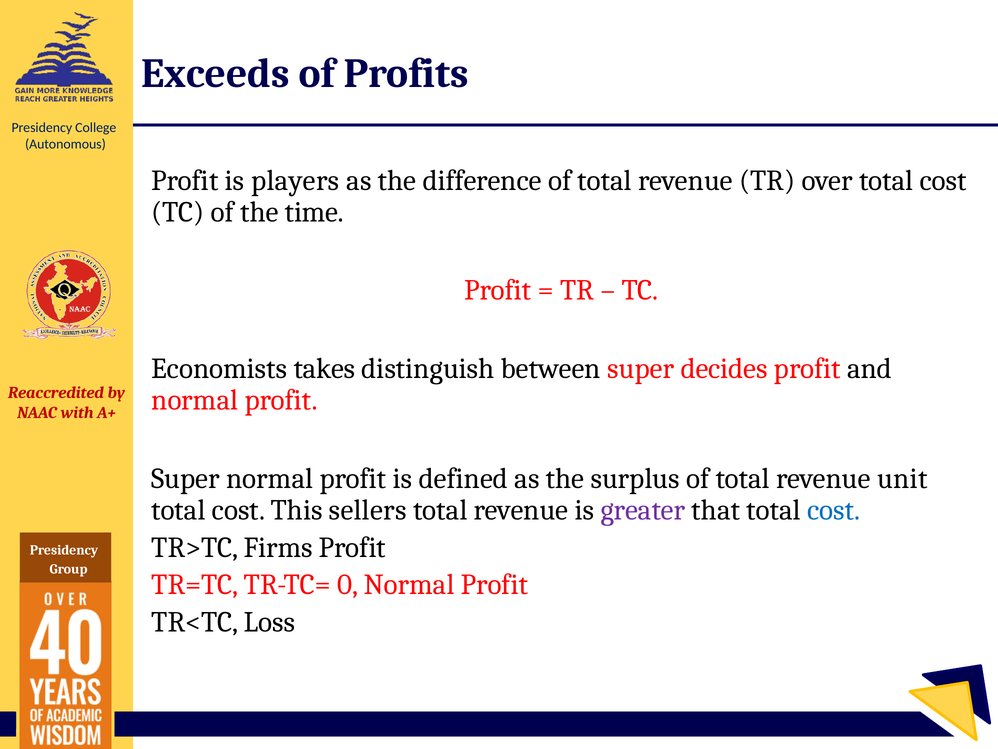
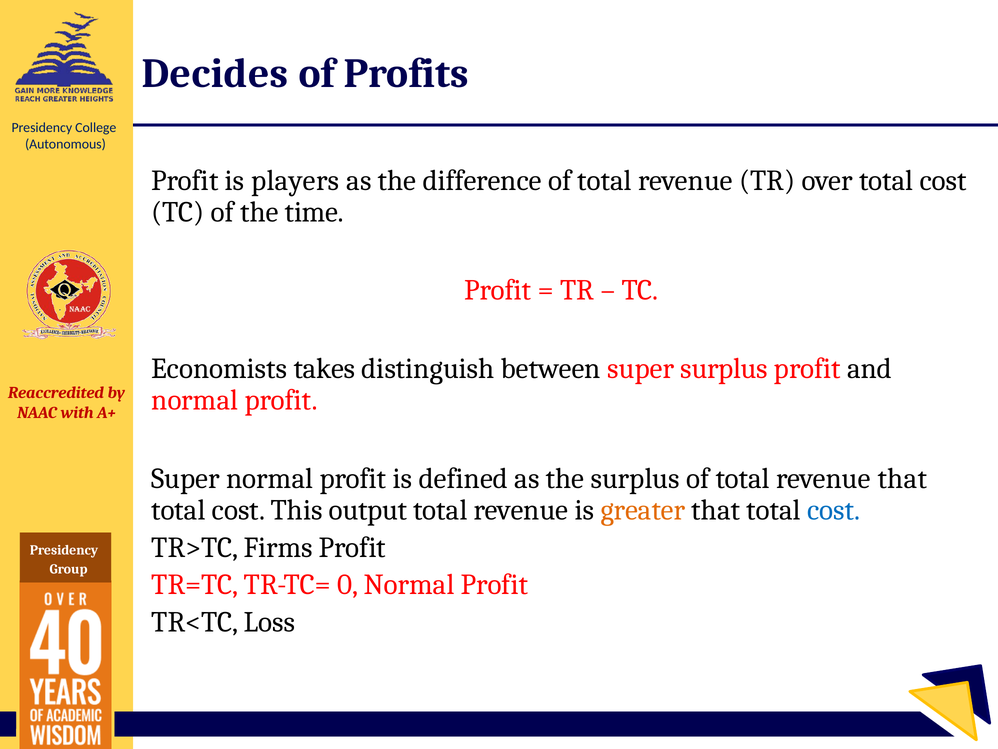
Exceeds: Exceeds -> Decides (215, 74)
super decides: decides -> surplus (724, 368)
revenue unit: unit -> that (902, 478)
sellers: sellers -> output (368, 510)
greater colour: purple -> orange (643, 510)
